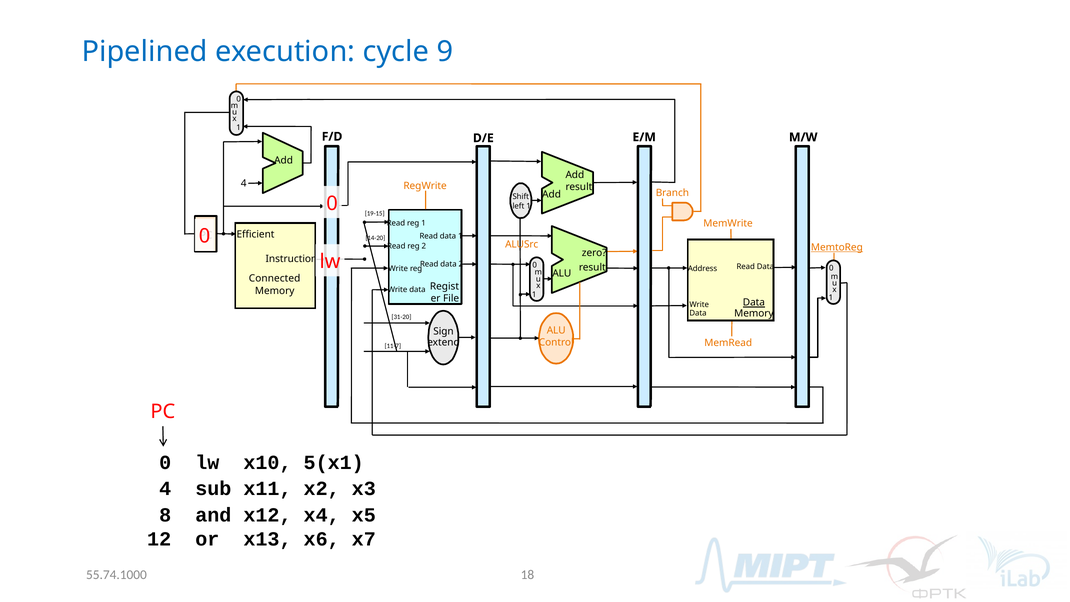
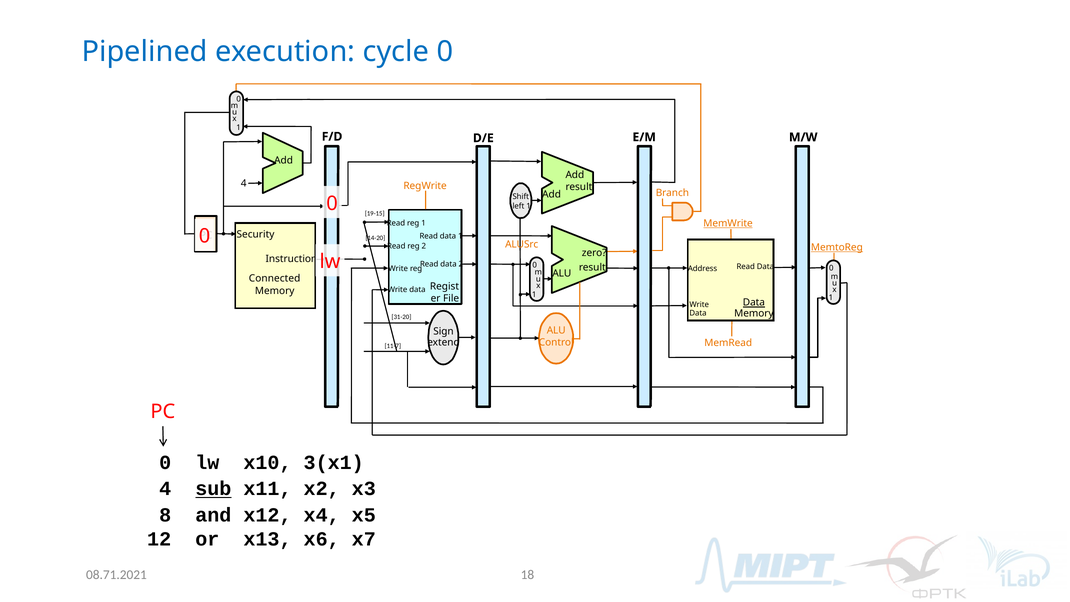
cycle 9: 9 -> 0 (445, 51)
MemWrite underline: none -> present (728, 223)
Efficient: Efficient -> Security (255, 234)
5(x1: 5(x1 -> 3(x1 (334, 463)
sub underline: none -> present (213, 489)
55.74.1000: 55.74.1000 -> 08.71.2021 (116, 575)
